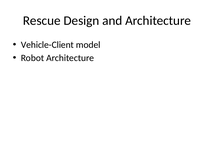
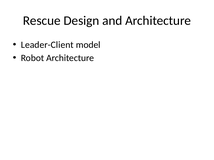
Vehicle-Client: Vehicle-Client -> Leader-Client (47, 45)
